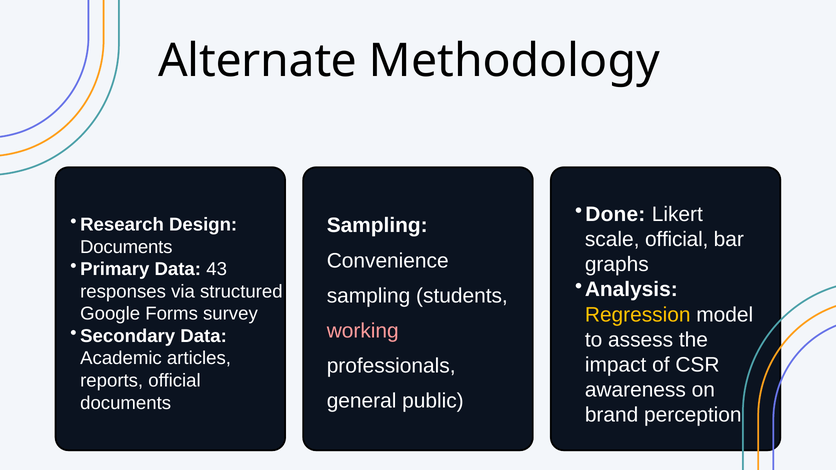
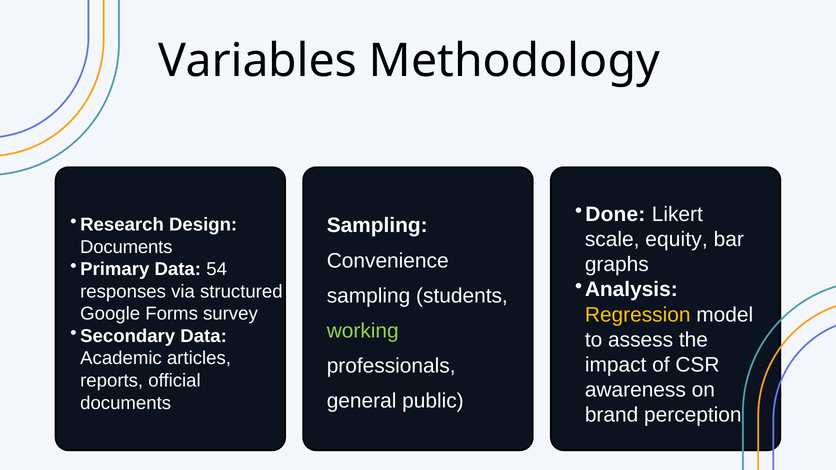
Alternate: Alternate -> Variables (258, 61)
scale official: official -> equity (677, 240)
43: 43 -> 54 (217, 269)
working colour: pink -> light green (363, 331)
